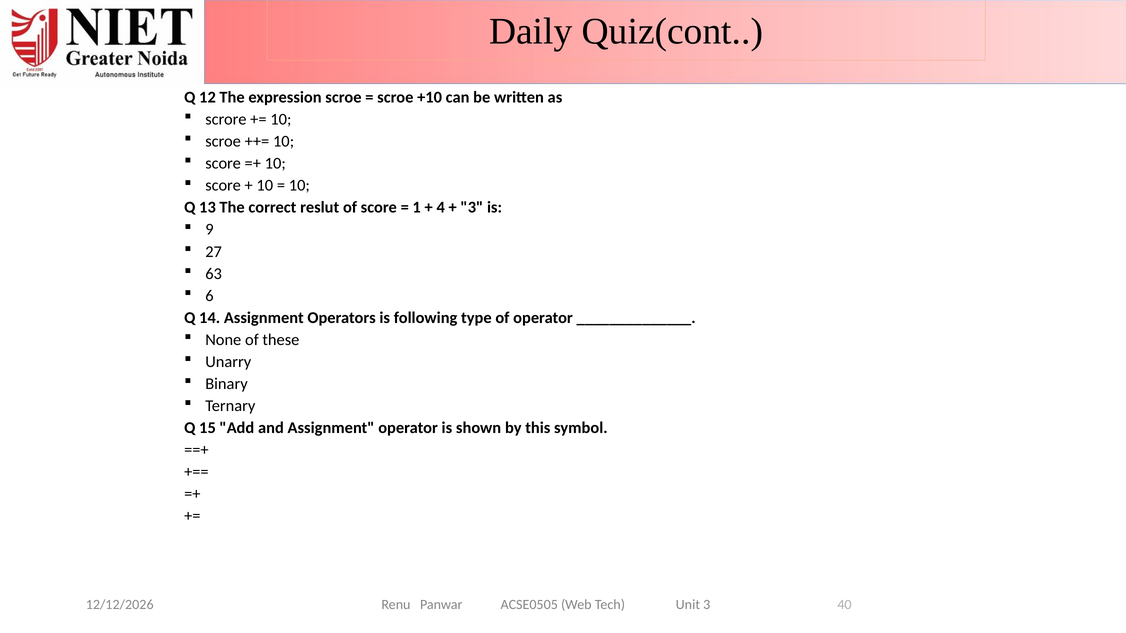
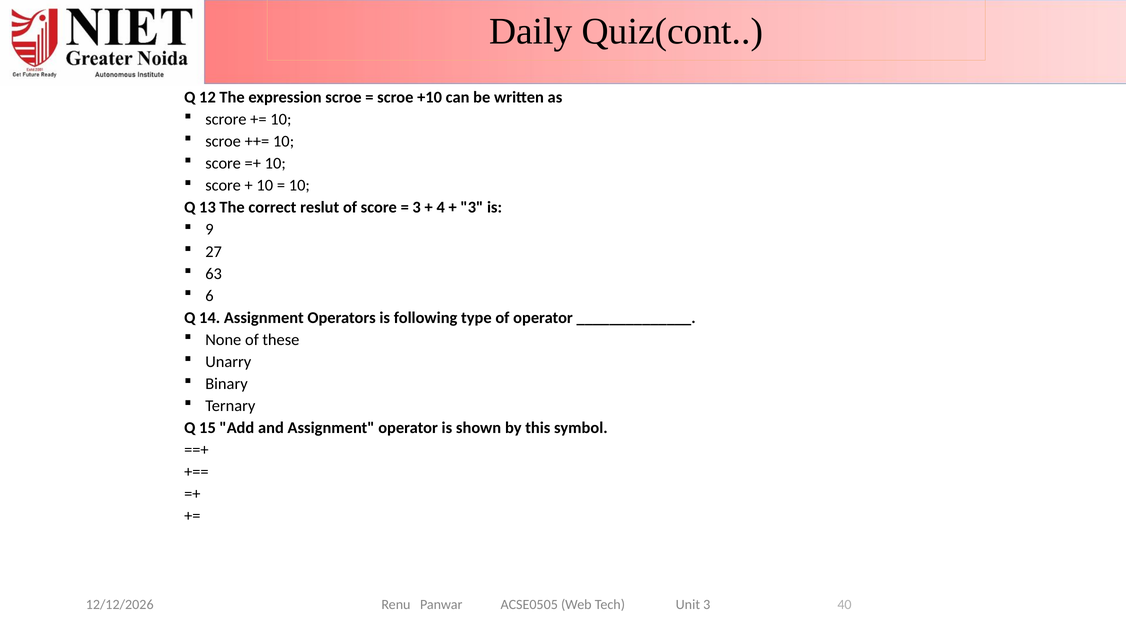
1: 1 -> 3 (417, 208)
